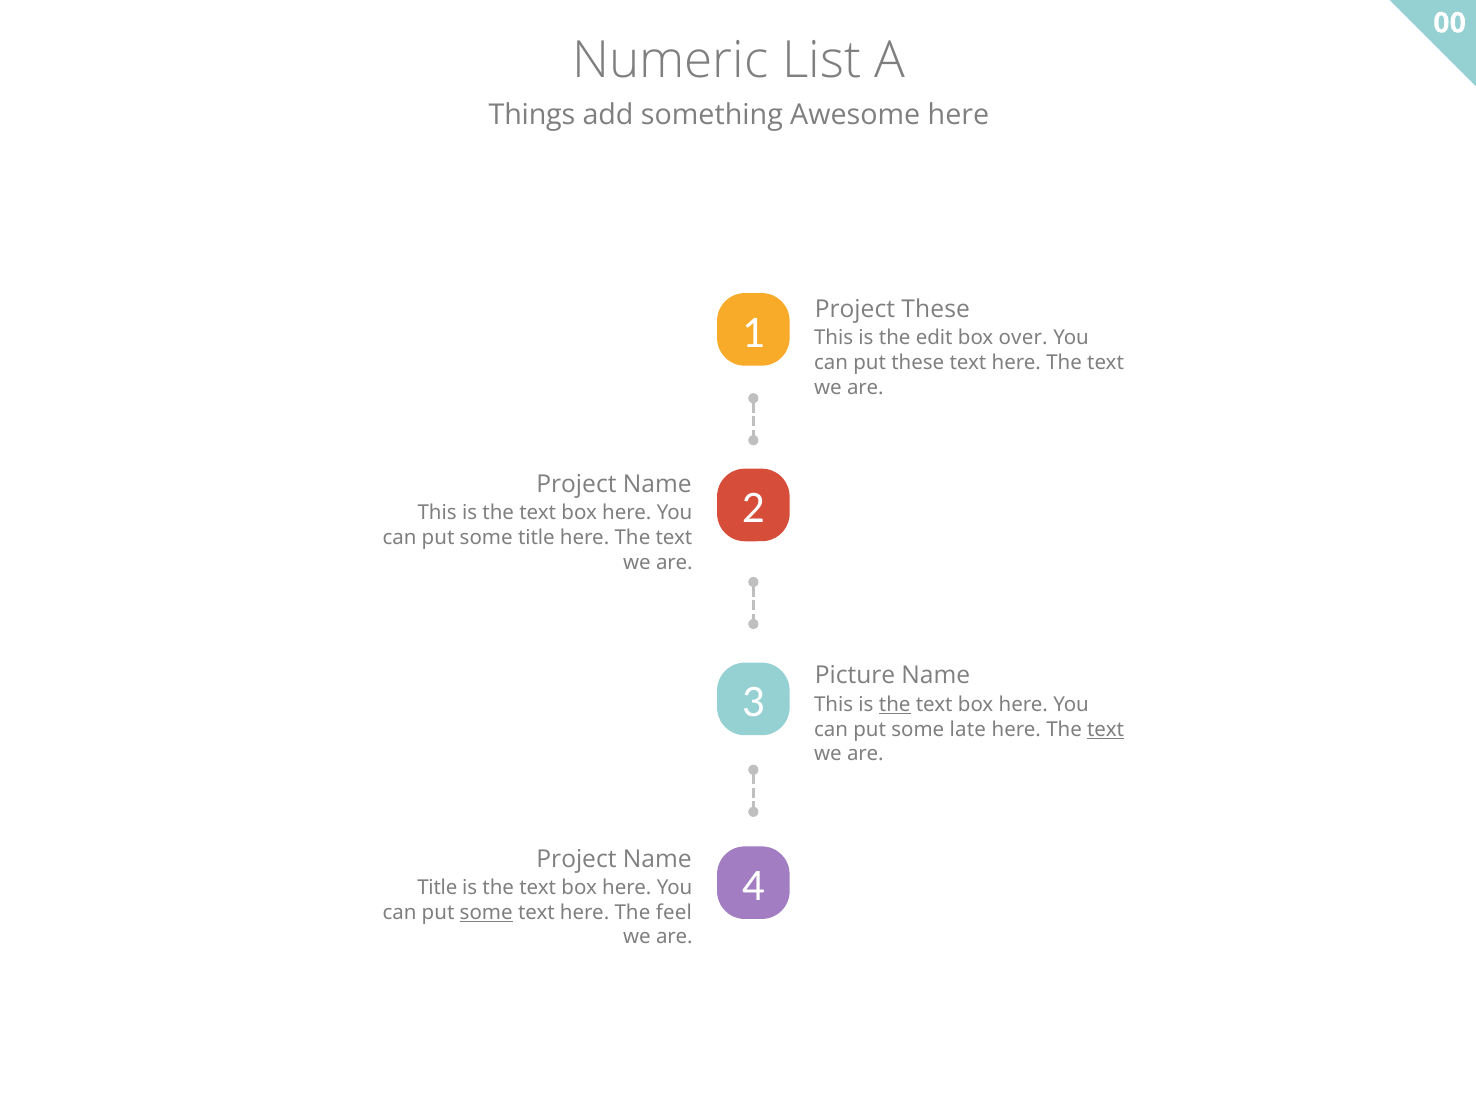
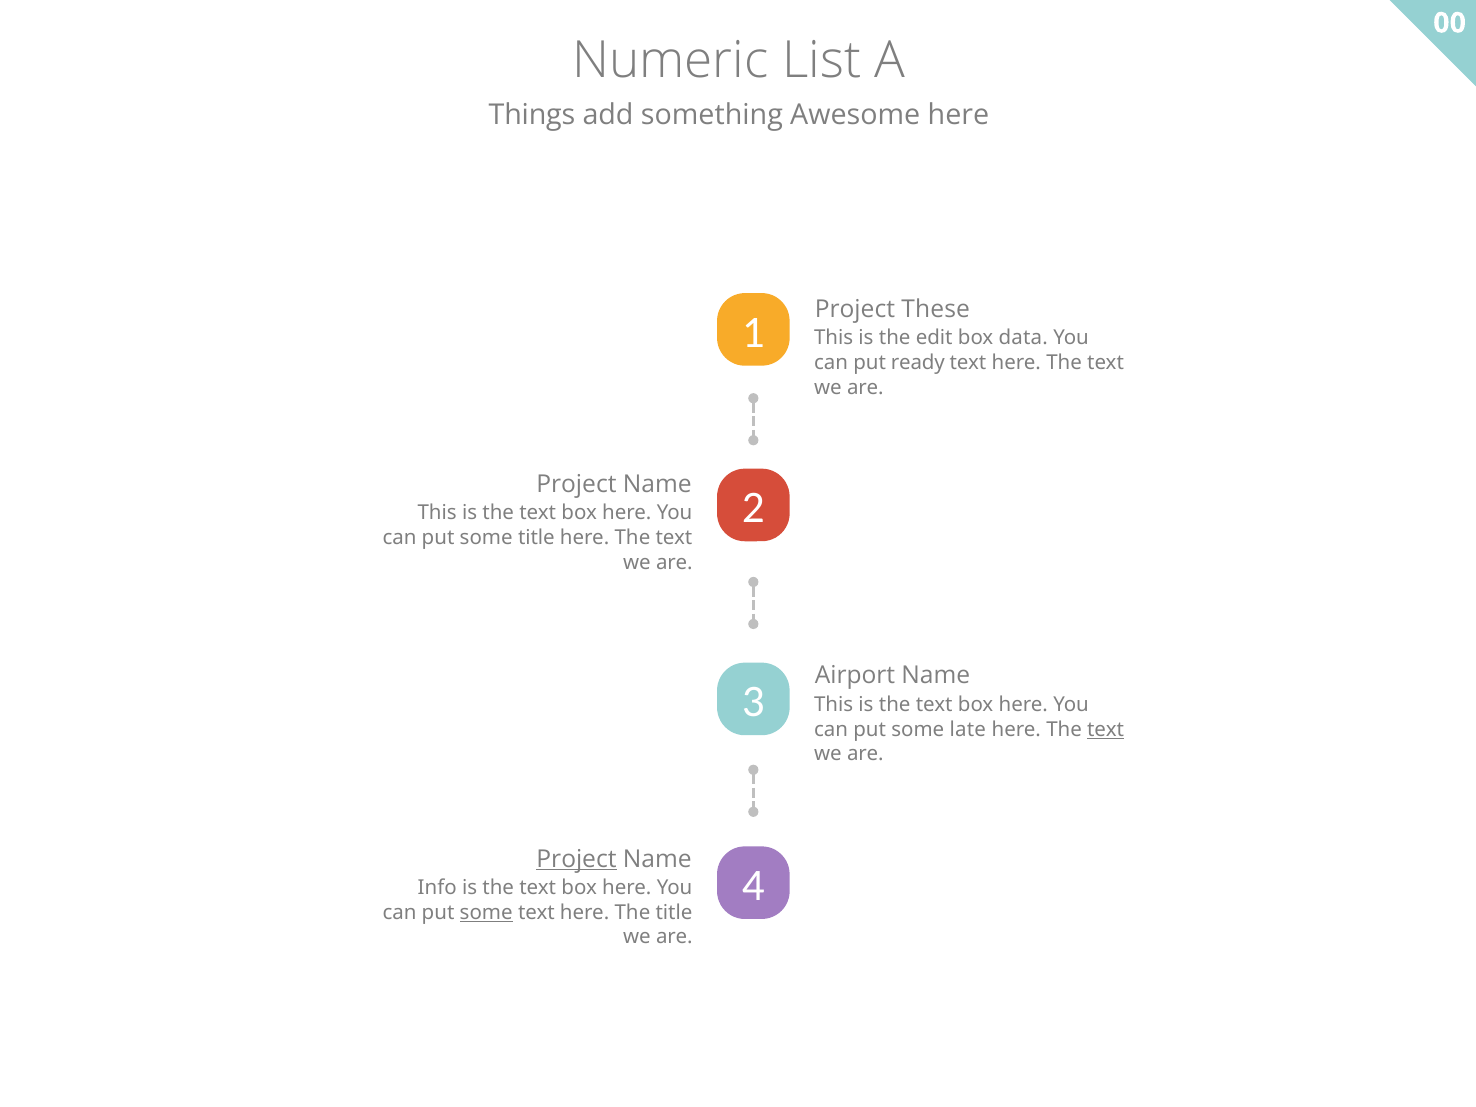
over: over -> data (1023, 338)
put these: these -> ready (918, 363)
Picture: Picture -> Airport (855, 676)
the underline: present -> none (895, 705)
Project underline: none -> present (577, 859)
Title: Title -> Info (437, 888)
The feel: feel -> title (674, 912)
